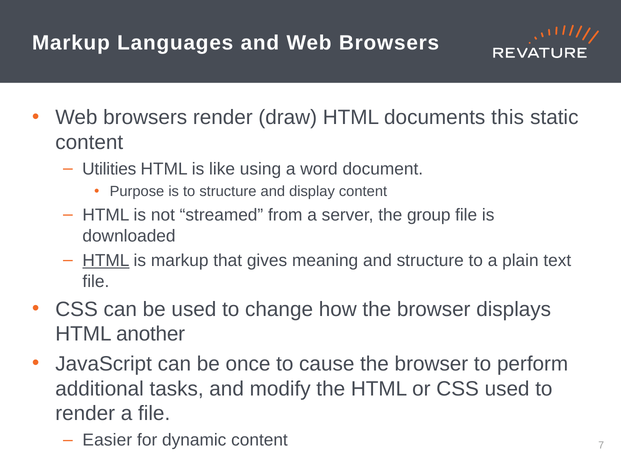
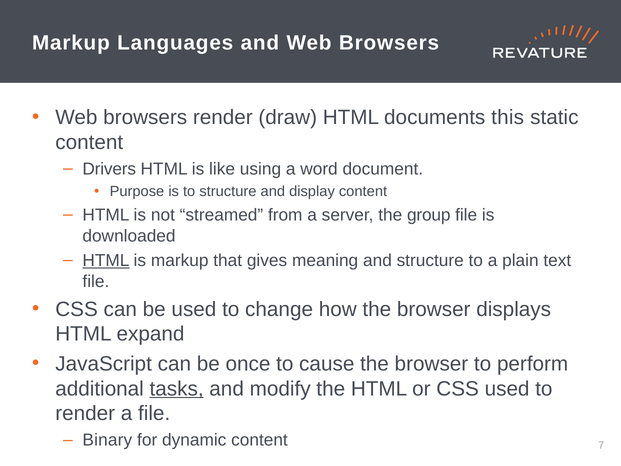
Utilities: Utilities -> Drivers (109, 169)
another: another -> expand (151, 334)
tasks underline: none -> present (177, 388)
Easier: Easier -> Binary (107, 440)
